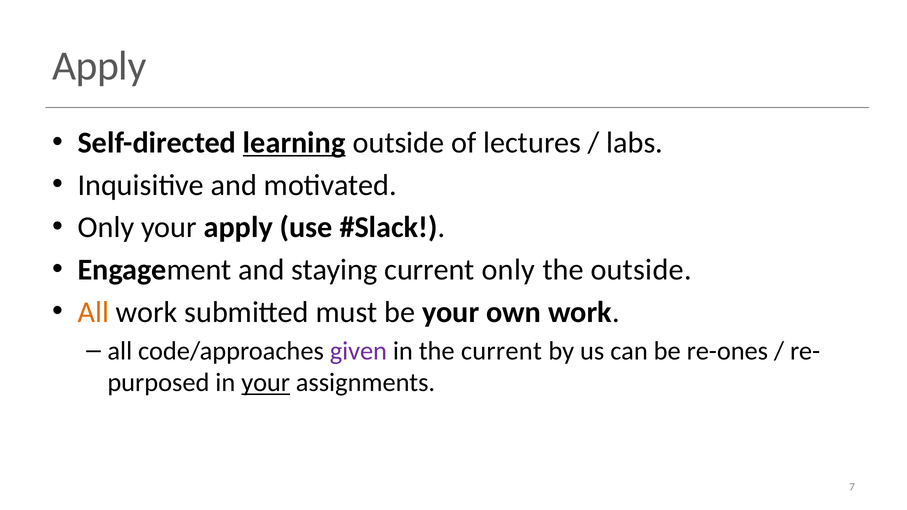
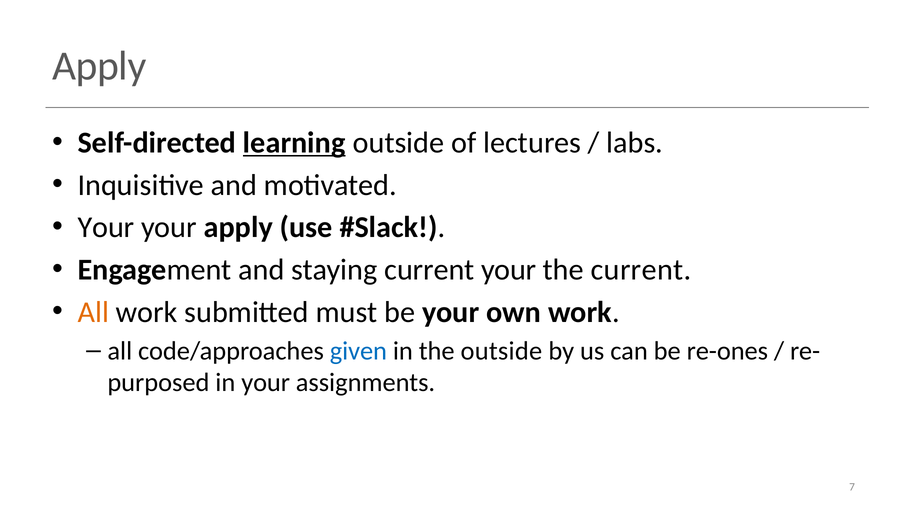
Only: Only -> Your (106, 227)
current only: only -> your (509, 270)
the outside: outside -> current (641, 270)
given colour: purple -> blue (358, 351)
the current: current -> outside (501, 351)
your underline: present -> none (266, 383)
